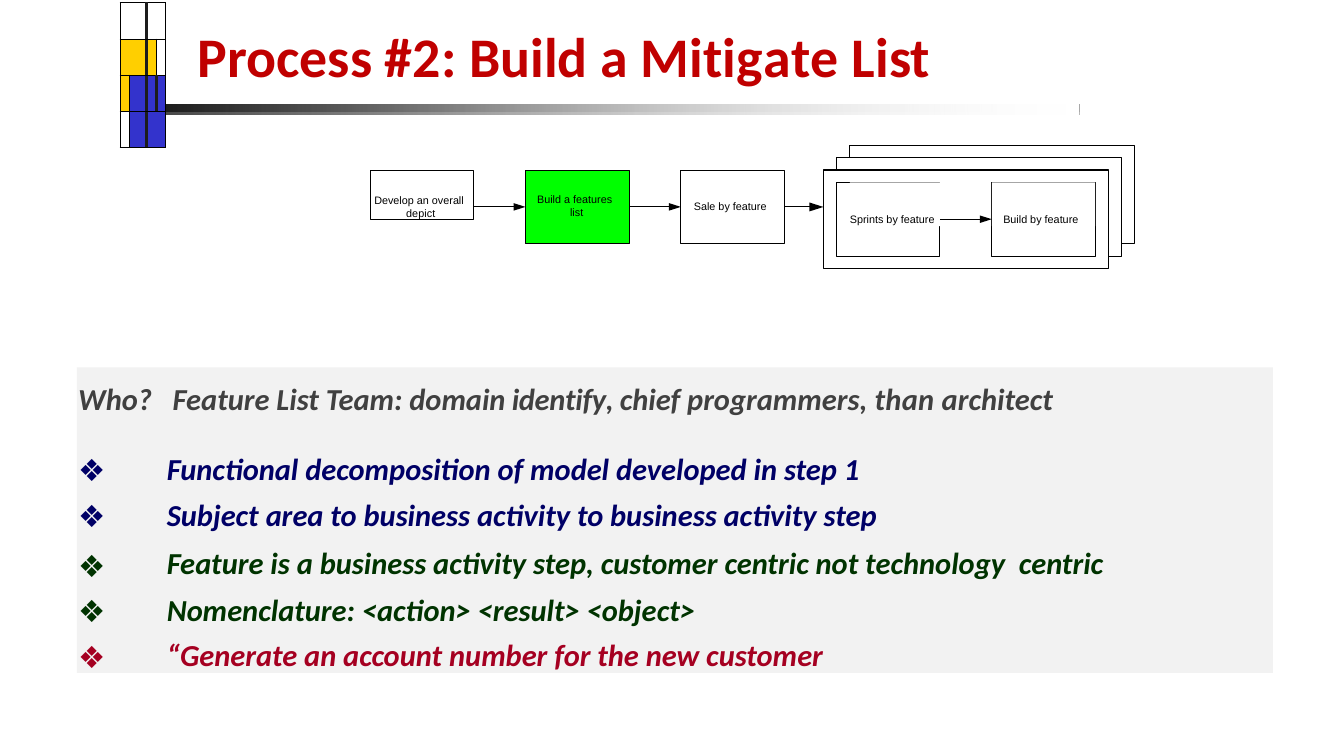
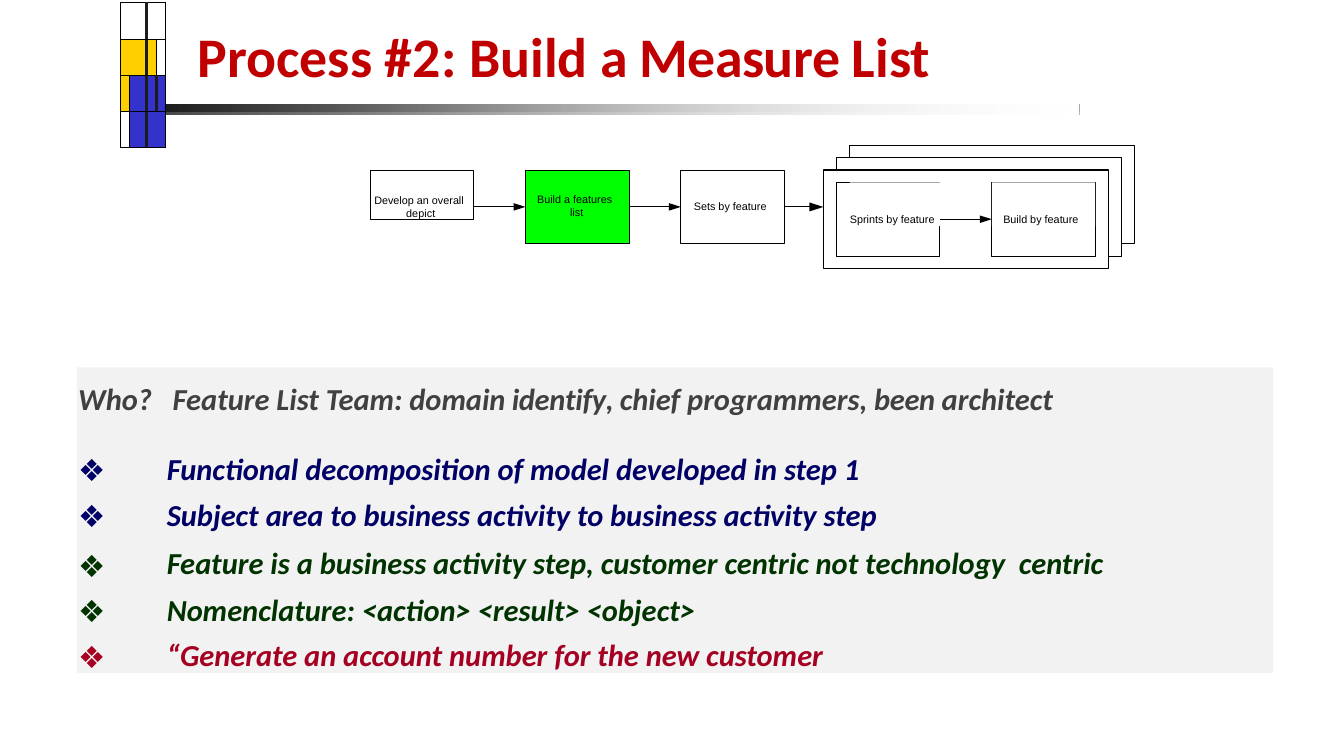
Mitigate: Mitigate -> Measure (740, 59)
Sale: Sale -> Sets (705, 207)
than: than -> been (905, 400)
